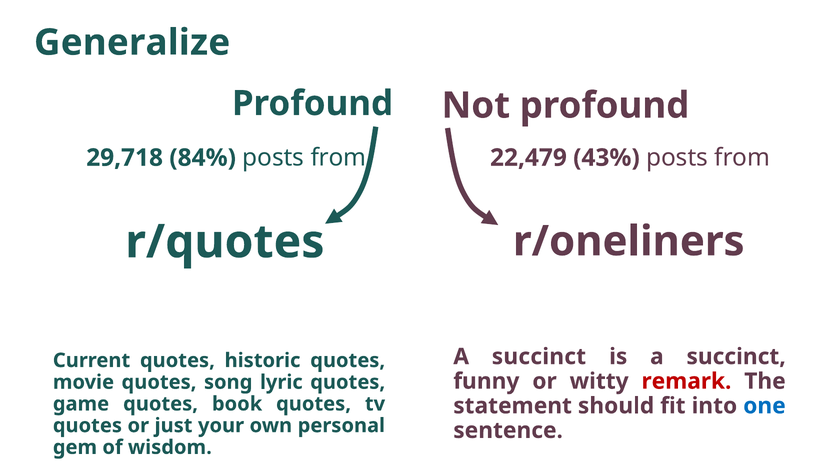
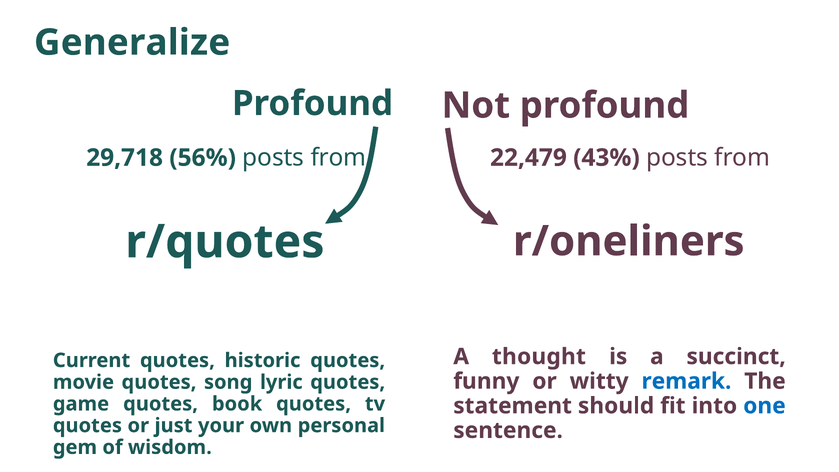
84%: 84% -> 56% (203, 158)
succinct: succinct -> thought (539, 357)
remark colour: red -> blue (686, 381)
